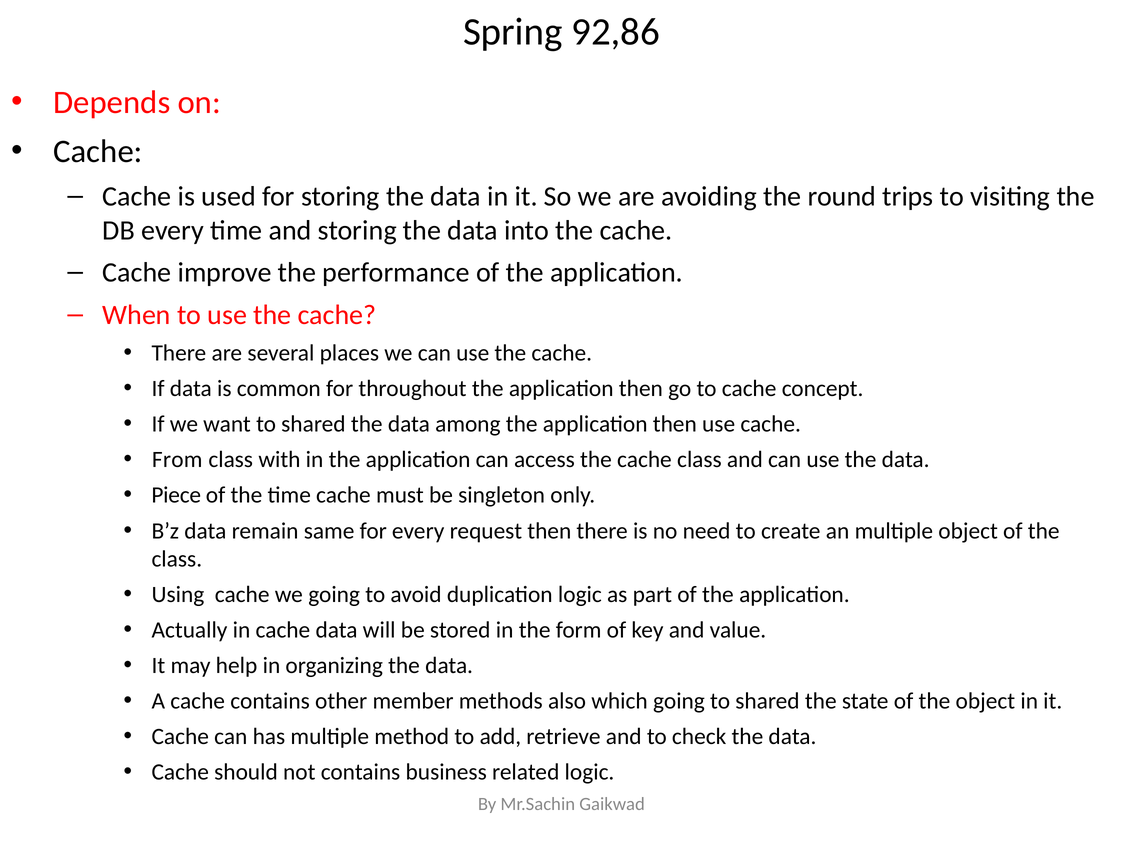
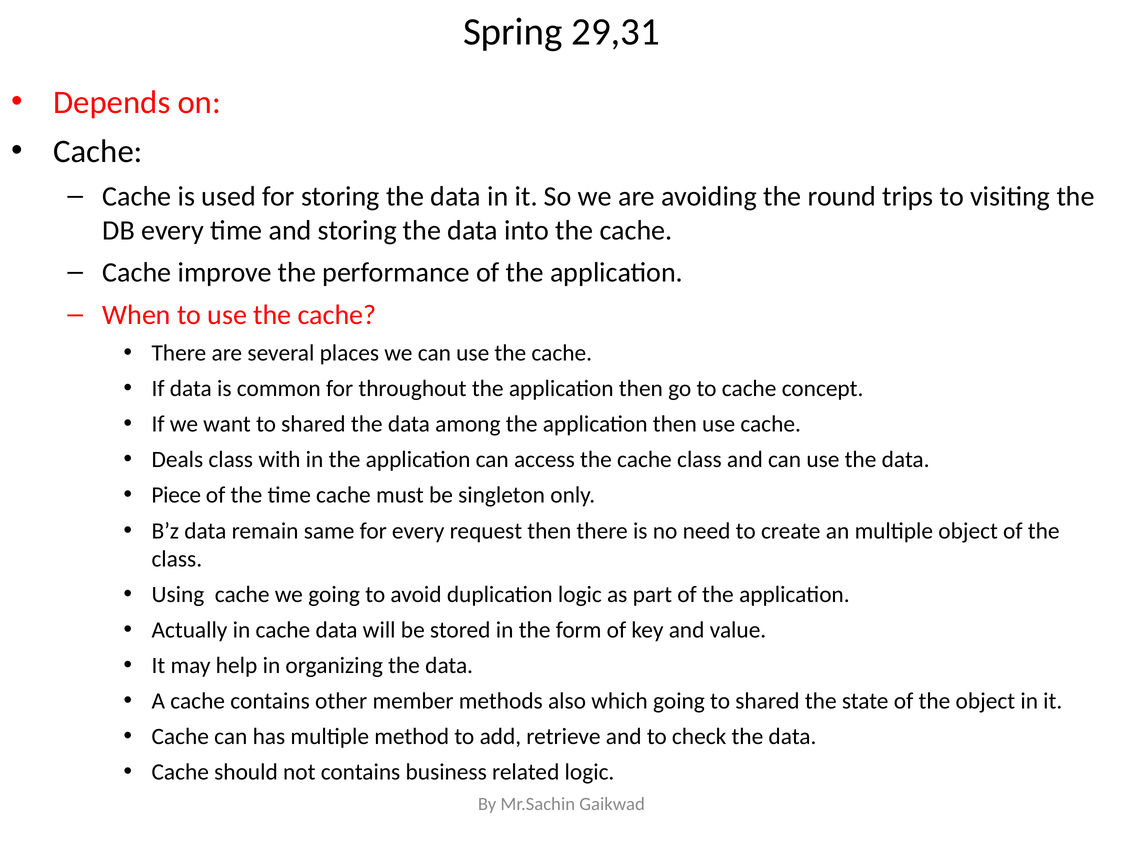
92,86: 92,86 -> 29,31 (616, 32)
From: From -> Deals (177, 460)
